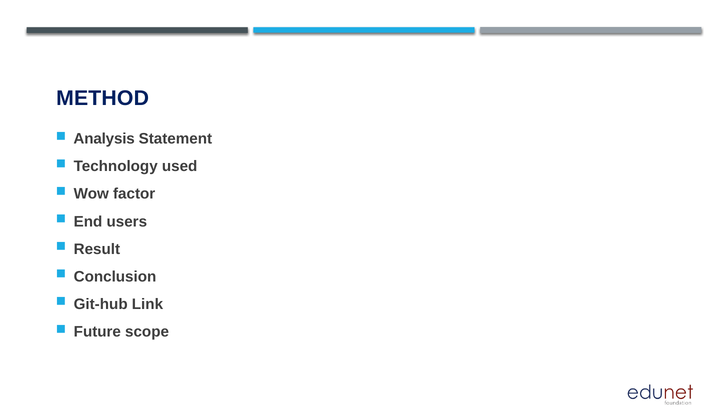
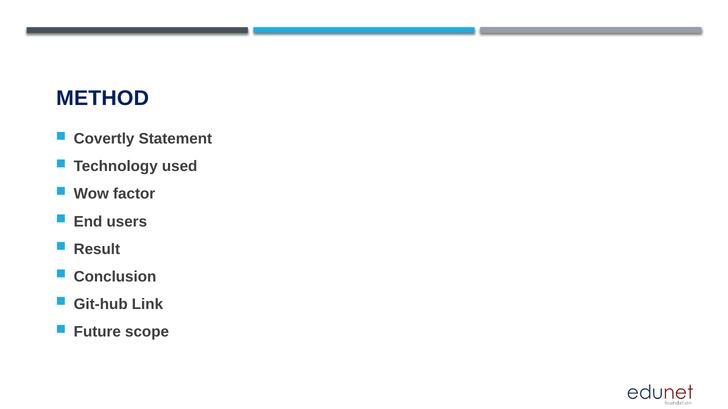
Analysis: Analysis -> Covertly (104, 139)
